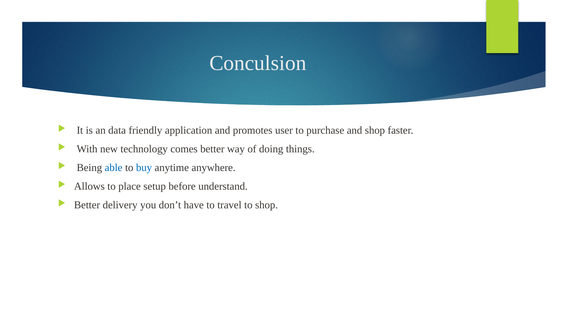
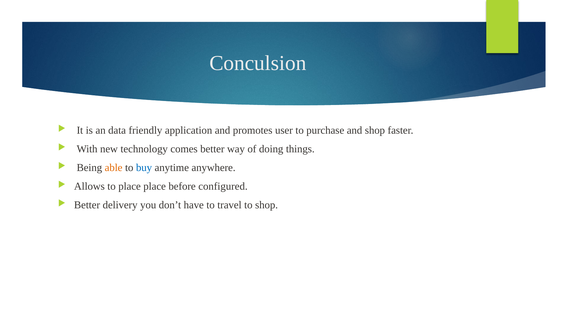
able colour: blue -> orange (114, 168)
place setup: setup -> place (155, 187)
understand: understand -> configured (223, 187)
